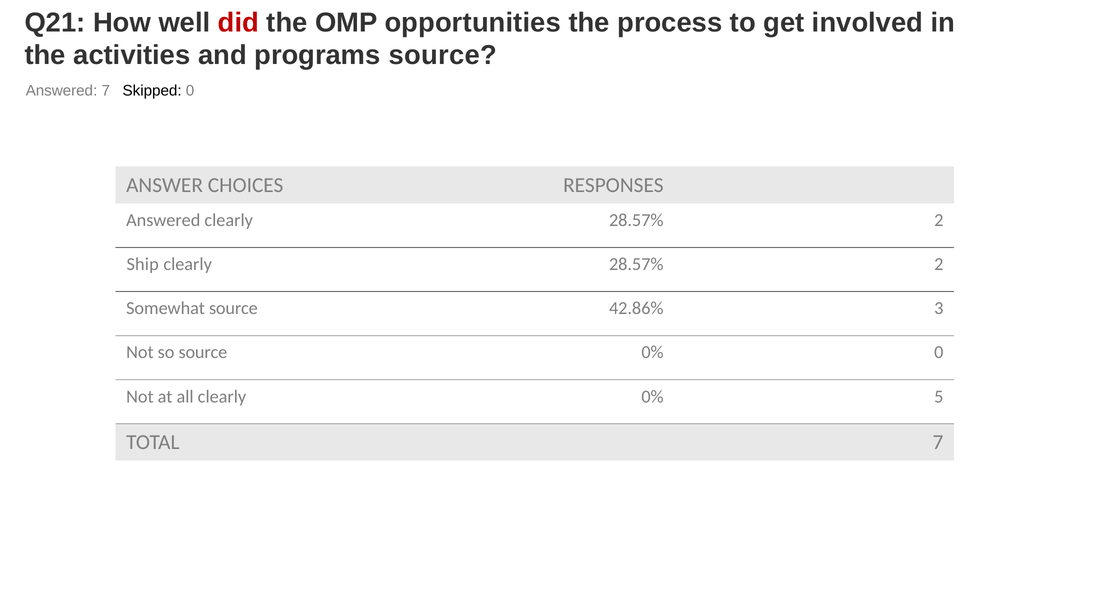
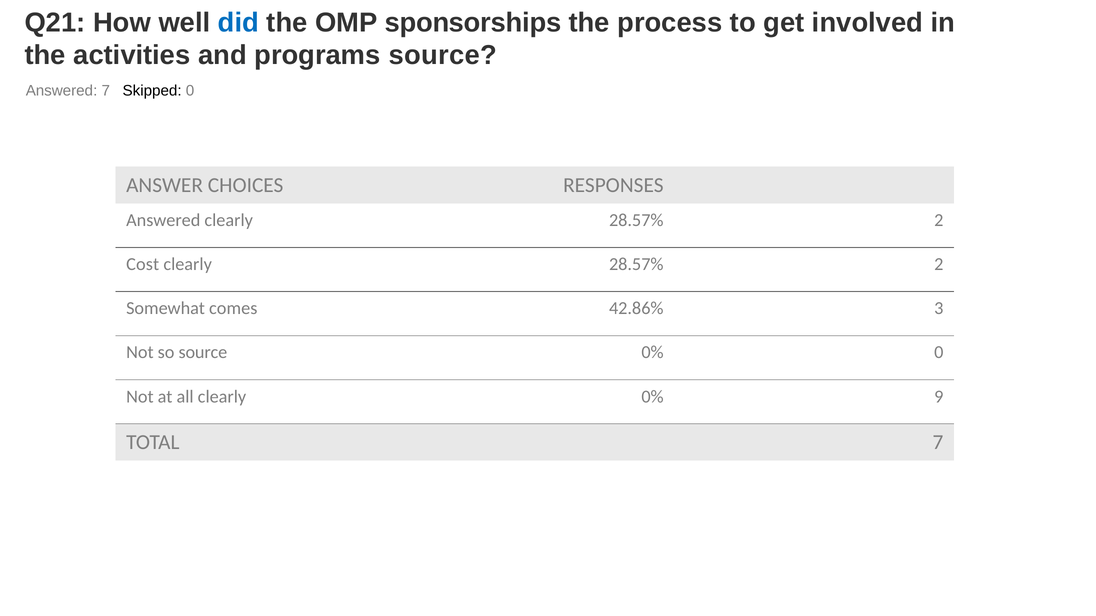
did colour: red -> blue (238, 23)
opportunities: opportunities -> sponsorships (473, 23)
Ship: Ship -> Cost (143, 265)
Somewhat source: source -> comes (233, 309)
5: 5 -> 9 (939, 397)
